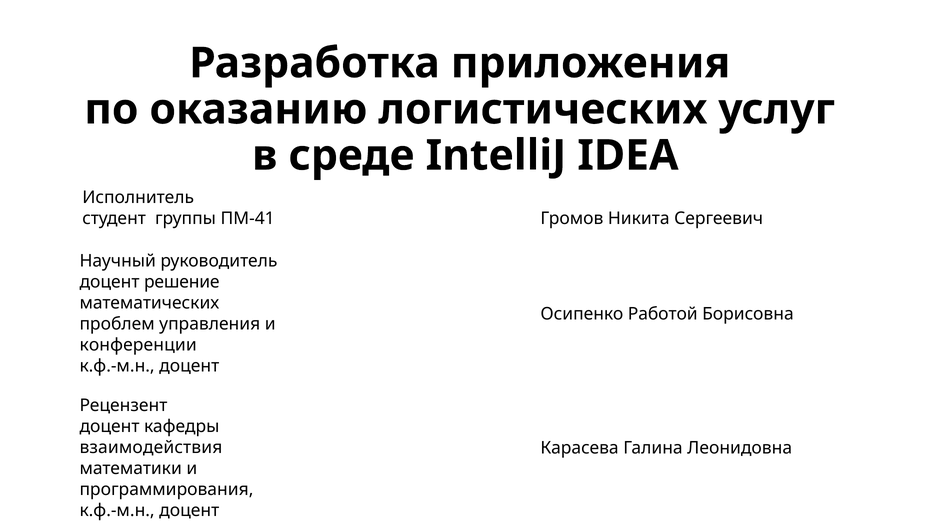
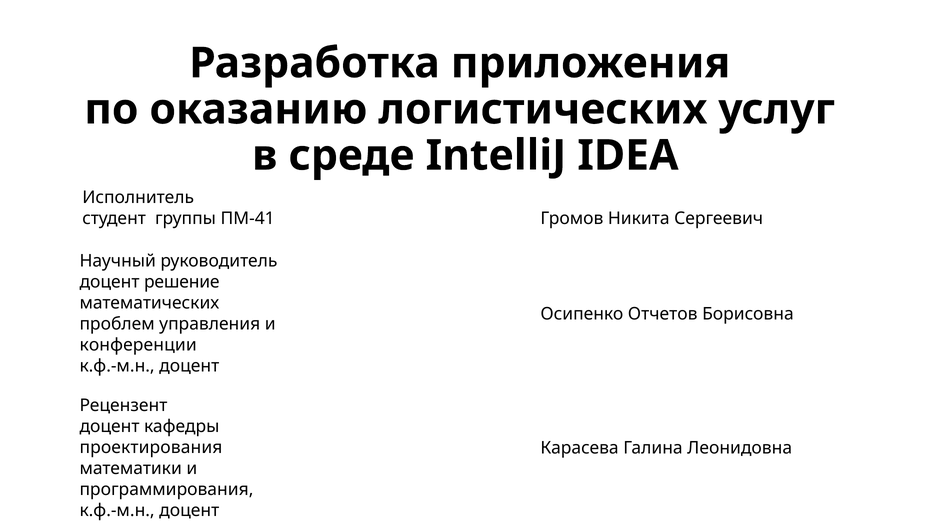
Работой: Работой -> Отчетов (663, 314)
взаимодействия: взаимодействия -> проектирования (151, 447)
